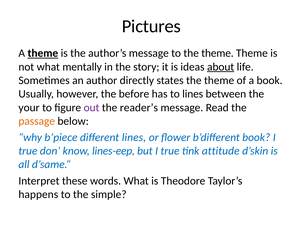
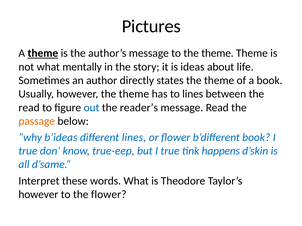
about underline: present -> none (221, 67)
however the before: before -> theme (134, 94)
your: your -> read (29, 108)
out colour: purple -> blue (92, 108)
b’piece: b’piece -> b’ideas (61, 138)
lines-eep: lines-eep -> true-eep (113, 151)
attitude: attitude -> happens (221, 151)
happens: happens -> however (38, 195)
the simple: simple -> flower (109, 195)
